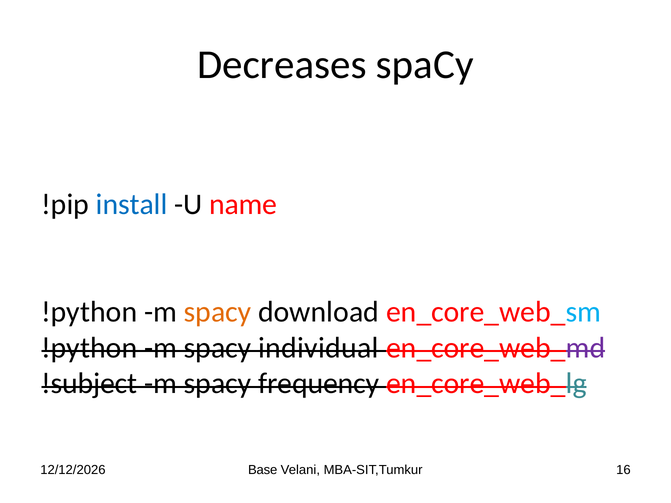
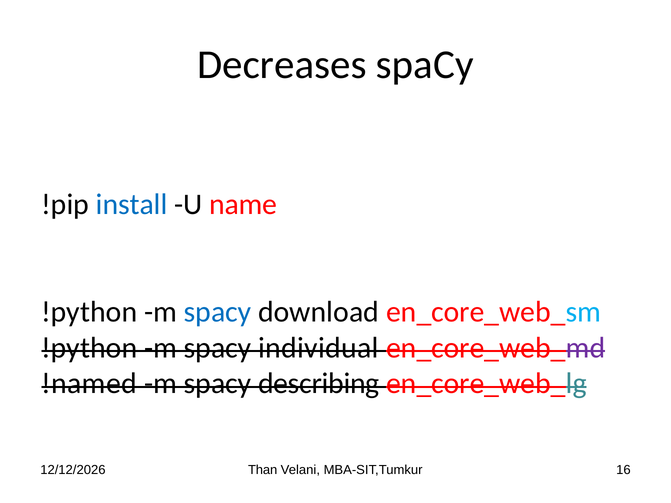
spacy colour: orange -> blue (218, 312)
!subject: !subject -> !named (89, 384)
frequency: frequency -> describing (319, 384)
Base: Base -> Than (263, 470)
